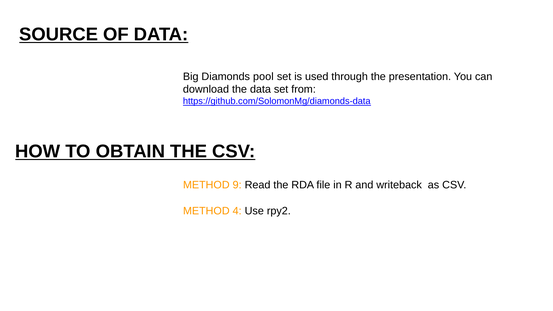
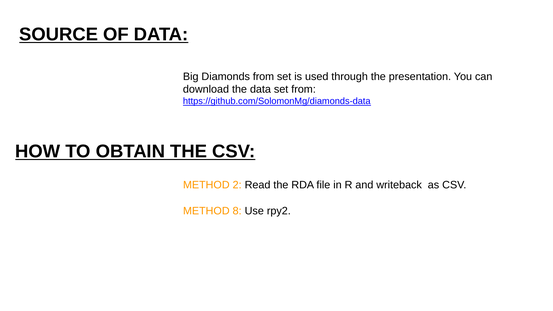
Diamonds pool: pool -> from (263, 77)
9: 9 -> 2 (237, 185)
4: 4 -> 8 (237, 211)
